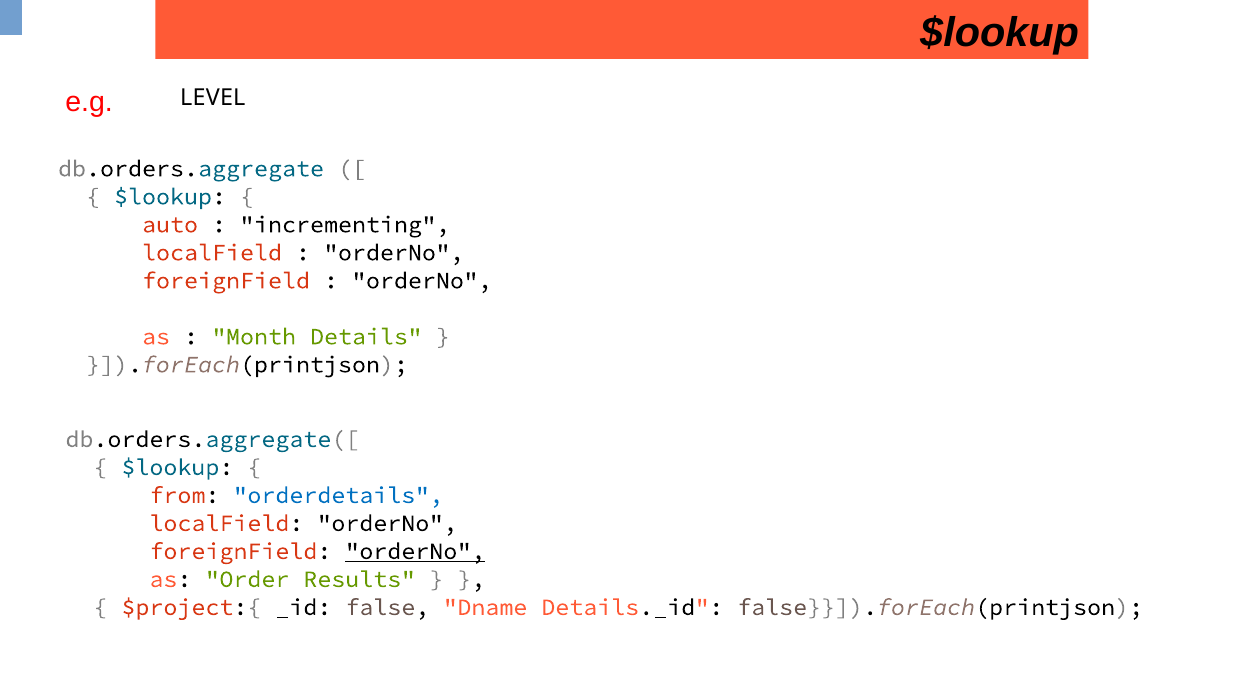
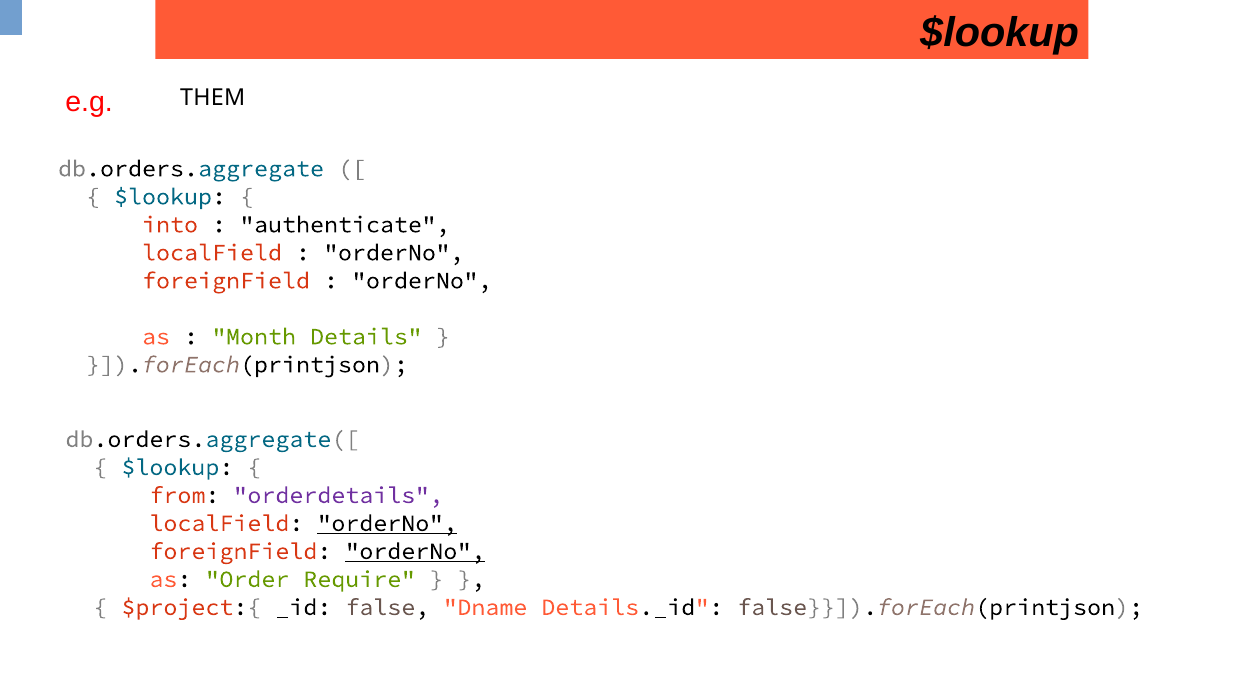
LEVEL: LEVEL -> THEM (213, 98)
auto: auto -> into (170, 225)
incrementing: incrementing -> authenticate (345, 225)
orderdetails colour: blue -> purple (338, 495)
orderNo underline: none -> present (387, 523)
Results: Results -> Require (359, 579)
